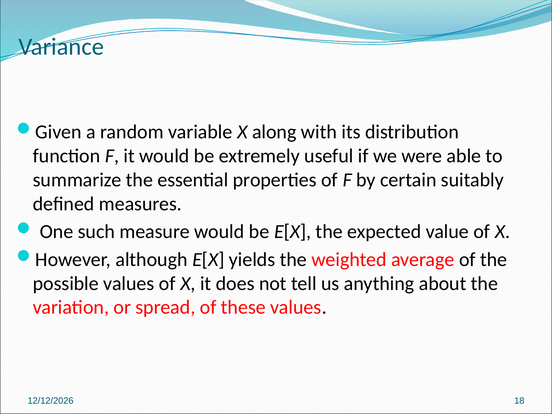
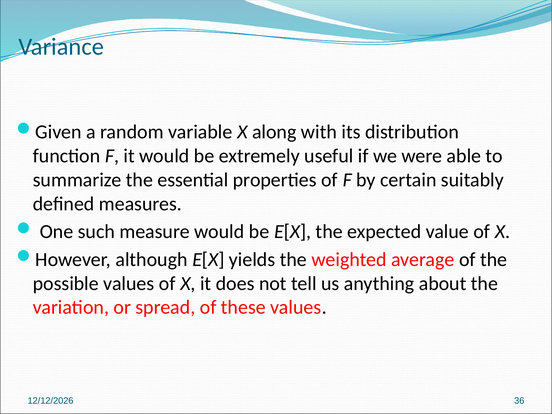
18: 18 -> 36 (519, 401)
